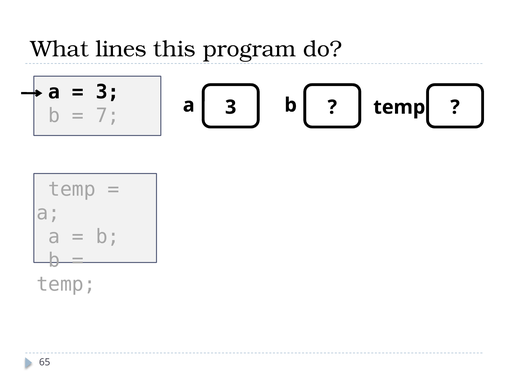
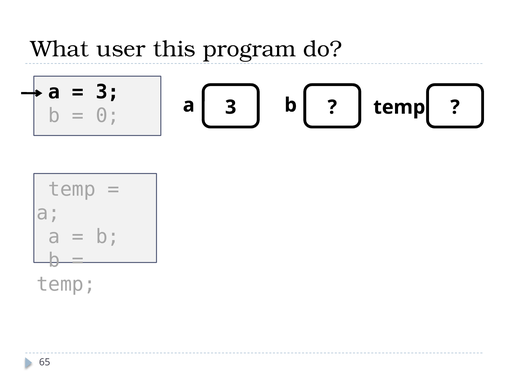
lines: lines -> user (121, 49)
7: 7 -> 0 (108, 116)
